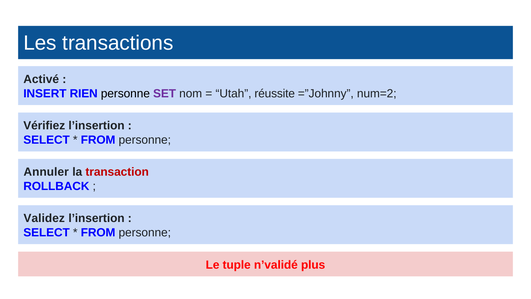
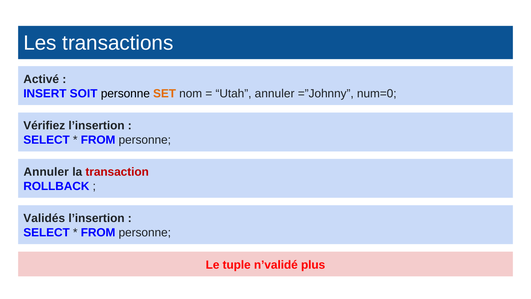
RIEN: RIEN -> SOIT (84, 93)
SET colour: purple -> orange (165, 93)
Utah réussite: réussite -> annuler (275, 93)
num=2: num=2 -> num=0 (377, 93)
Validez: Validez -> Validés (44, 218)
